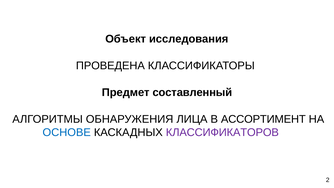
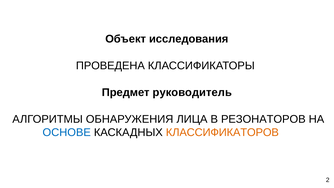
составленный: составленный -> руководитель (192, 92)
АССОРТИМЕНТ: АССОРТИМЕНТ -> РЕЗОНАТОРОВ (263, 119)
КЛАССИФИКАТОРОВ colour: purple -> orange (222, 132)
